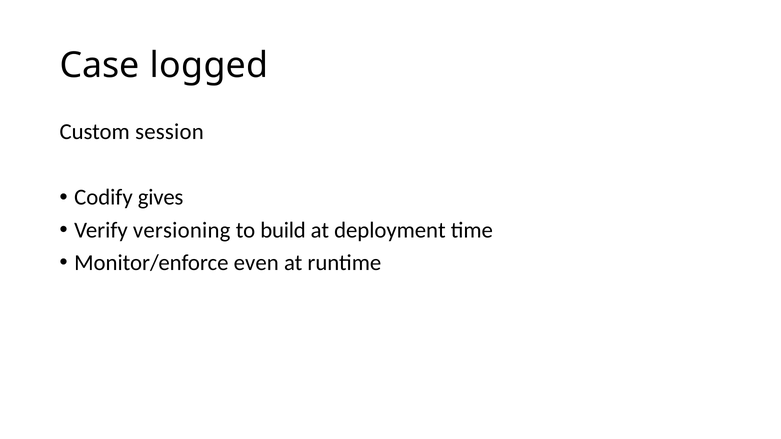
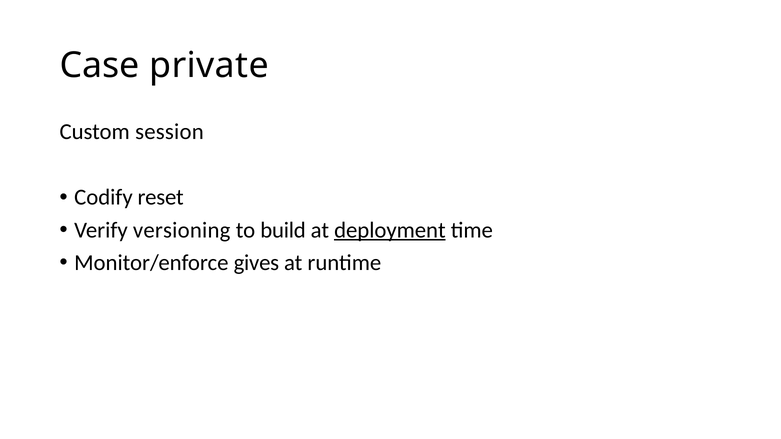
logged: logged -> private (209, 66)
gives: gives -> reset (161, 198)
deployment underline: none -> present (390, 230)
even: even -> gives (256, 263)
